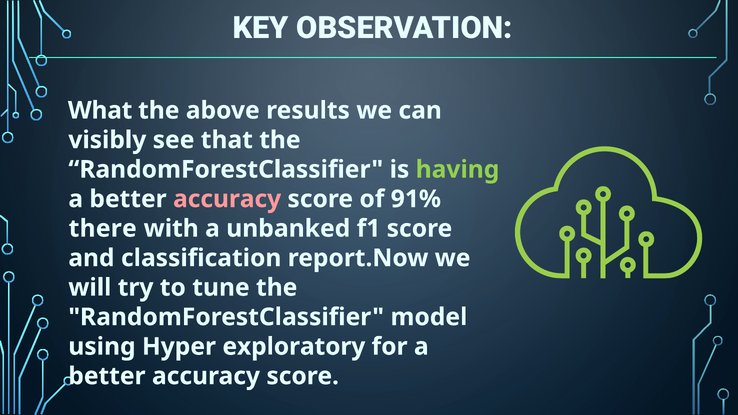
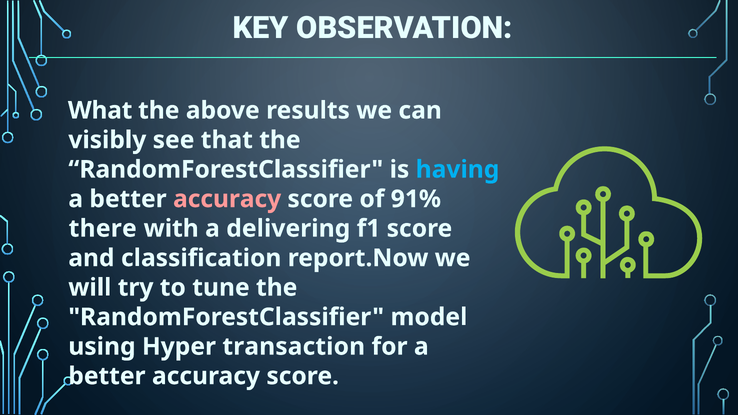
having colour: light green -> light blue (457, 170)
unbanked: unbanked -> delivering (288, 229)
exploratory: exploratory -> transaction (294, 347)
